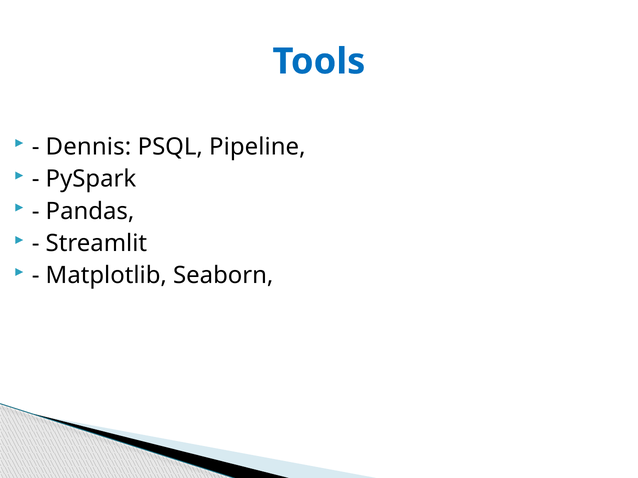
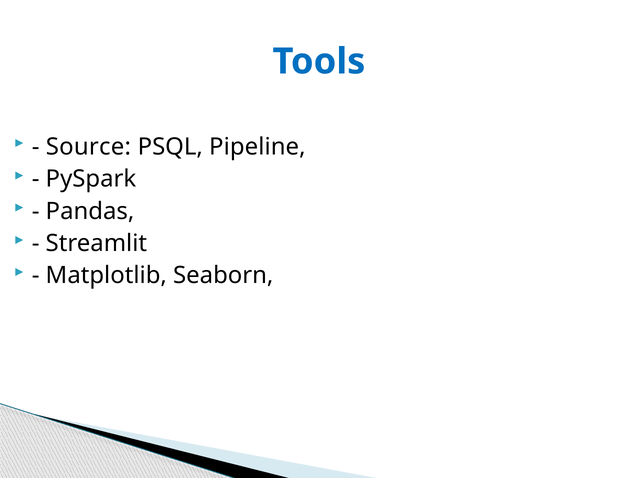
Dennis: Dennis -> Source (88, 147)
